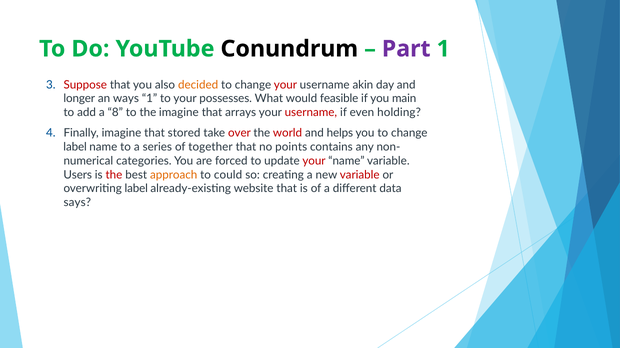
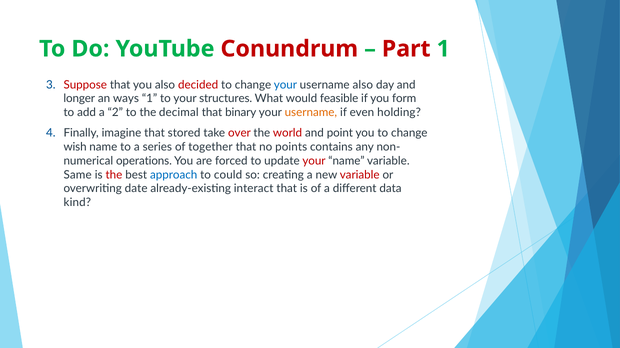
Conundrum colour: black -> red (289, 49)
Part colour: purple -> red (406, 49)
decided colour: orange -> red (198, 85)
your colour: red -> blue (285, 85)
username akin: akin -> also (363, 85)
possesses: possesses -> structures (226, 99)
main: main -> form (404, 99)
8: 8 -> 2 (115, 113)
the imagine: imagine -> decimal (179, 113)
arrays: arrays -> binary (241, 113)
username colour: red -> orange (311, 113)
helps: helps -> point (340, 133)
label: label -> wish (75, 147)
categories: categories -> operations (144, 161)
Users: Users -> Same (78, 175)
approach colour: orange -> blue (174, 175)
overwriting label: label -> date (136, 189)
website: website -> interact (254, 189)
says: says -> kind (77, 203)
